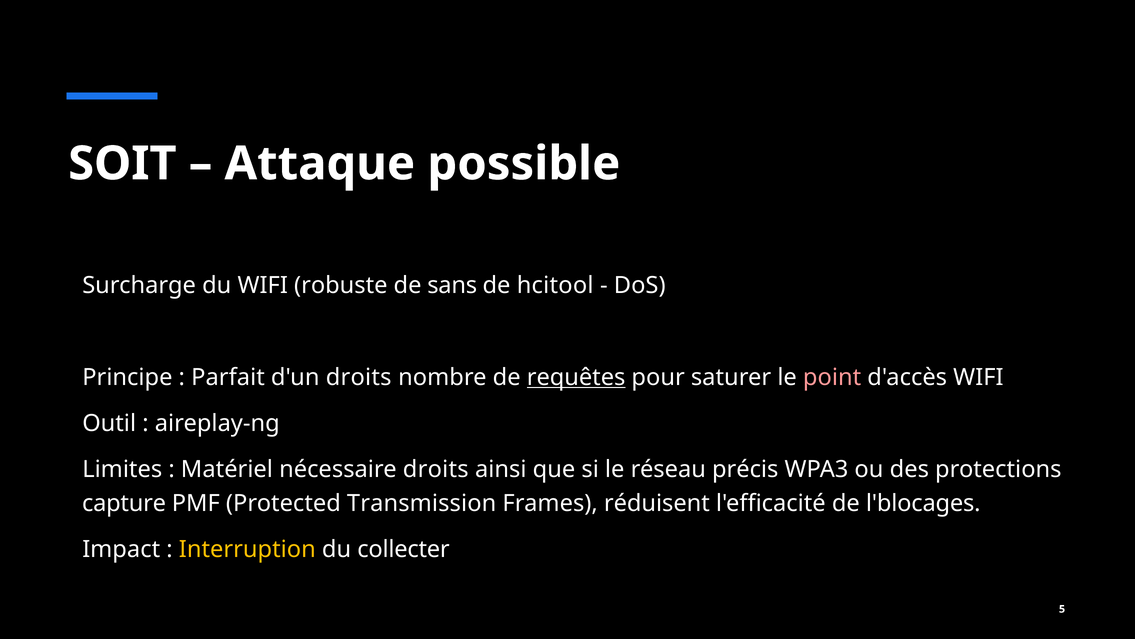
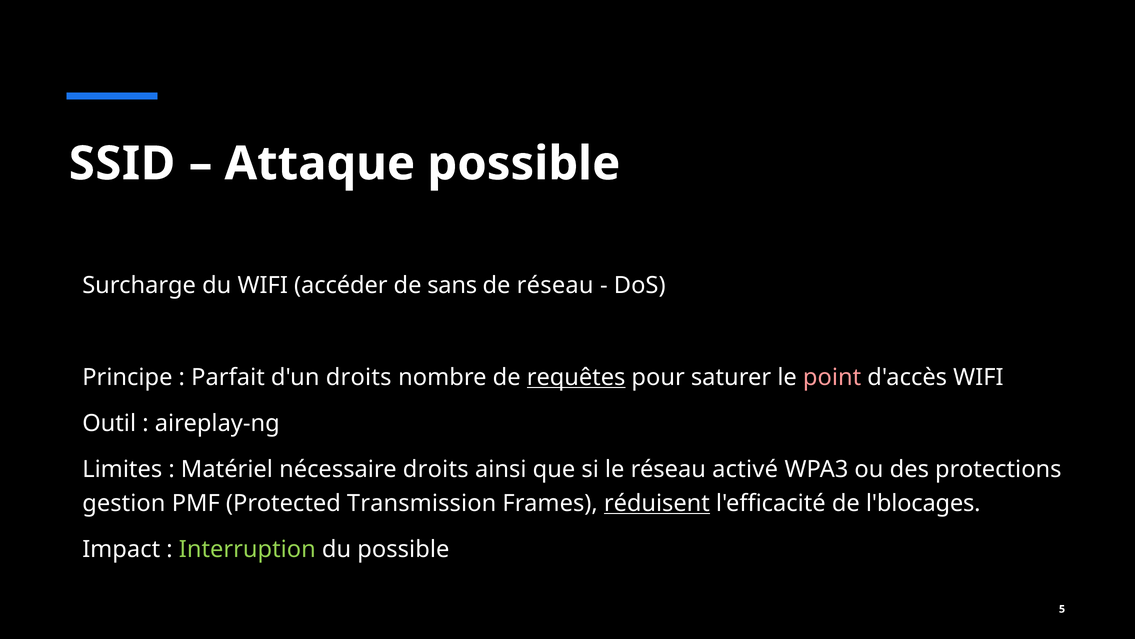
SOIT: SOIT -> SSID (122, 164)
robuste: robuste -> accéder (341, 285)
de hcitool: hcitool -> réseau (555, 285)
précis: précis -> activé (745, 469)
capture: capture -> gestion (124, 503)
réduisent underline: none -> present (657, 503)
Interruption colour: yellow -> light green (247, 549)
du collecter: collecter -> possible (403, 549)
